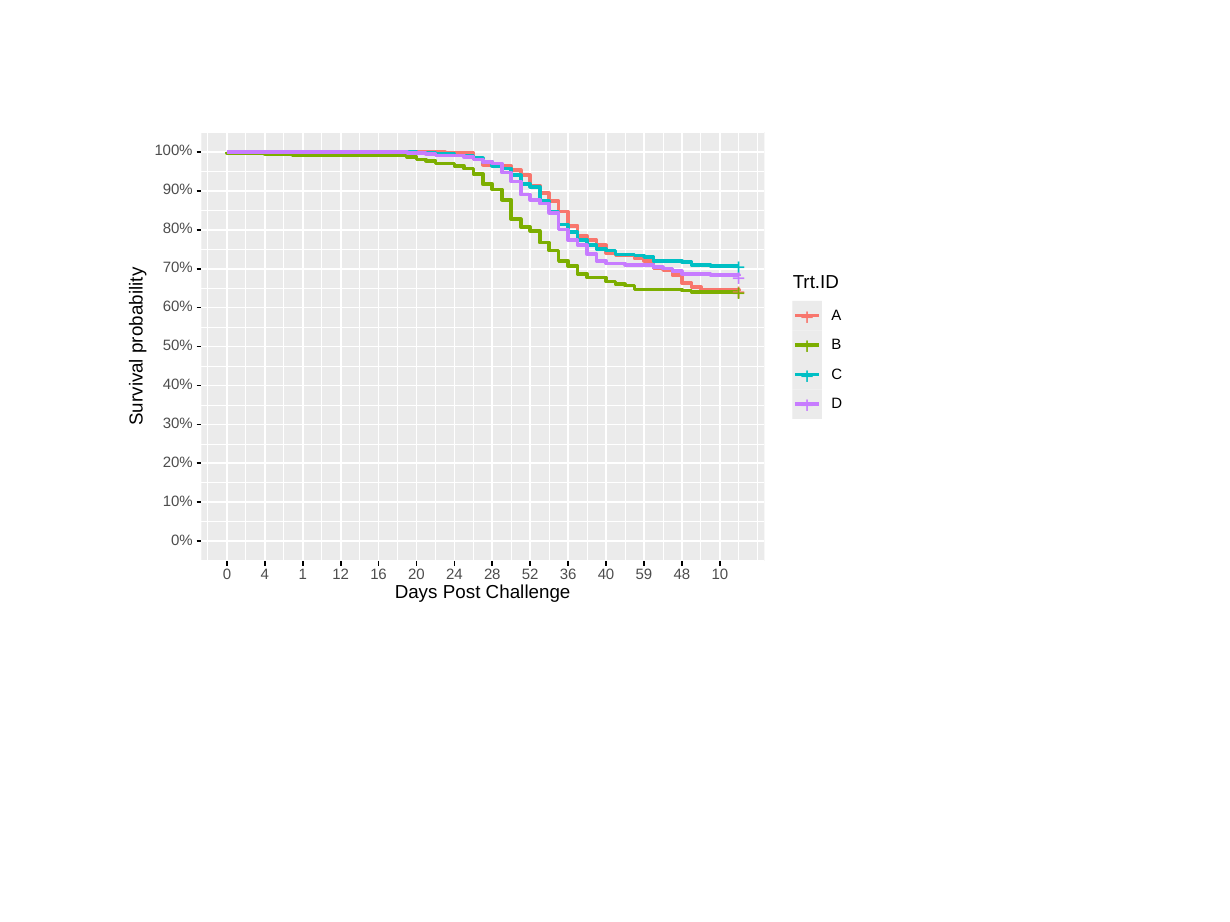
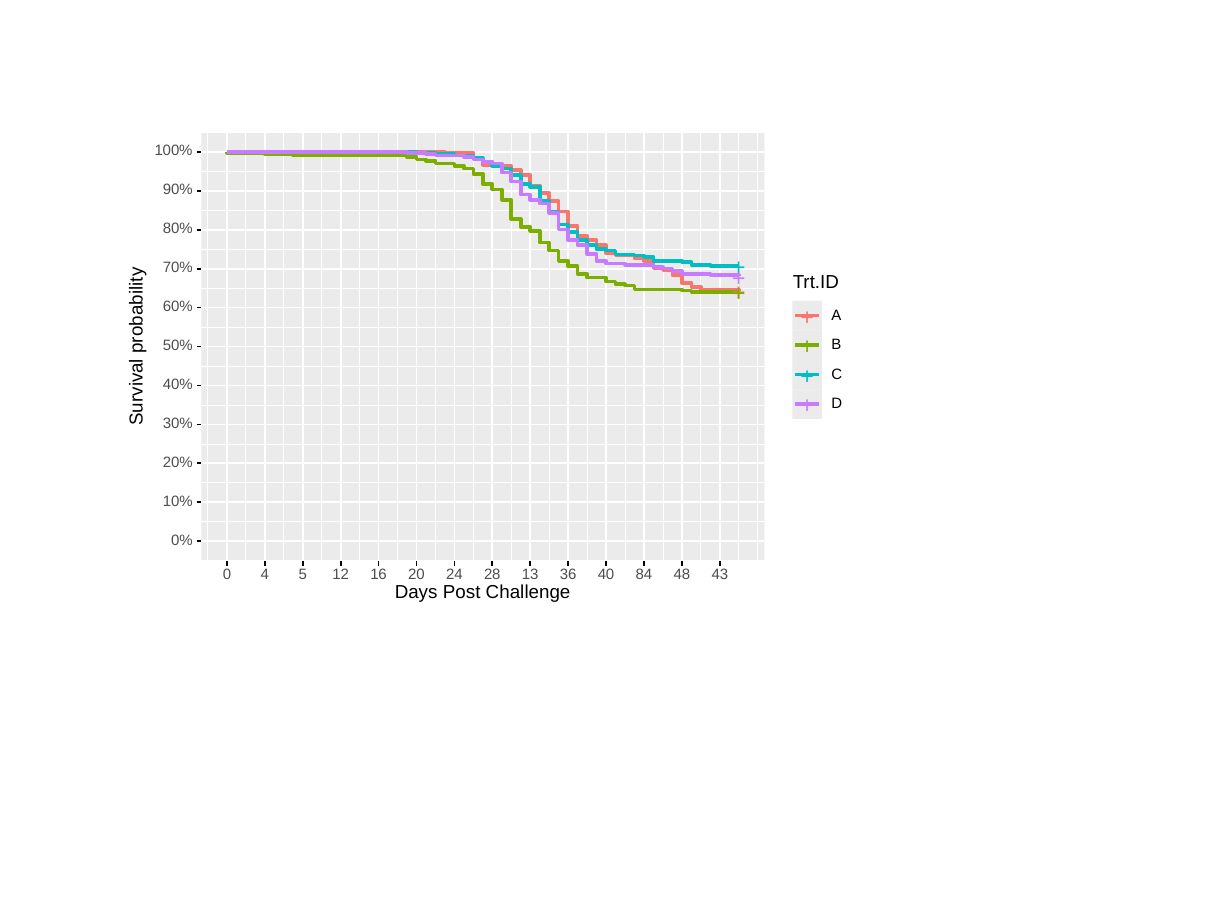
1: 1 -> 5 (303, 574)
52: 52 -> 13 (530, 574)
59: 59 -> 84 (644, 575)
10: 10 -> 43 (720, 574)
